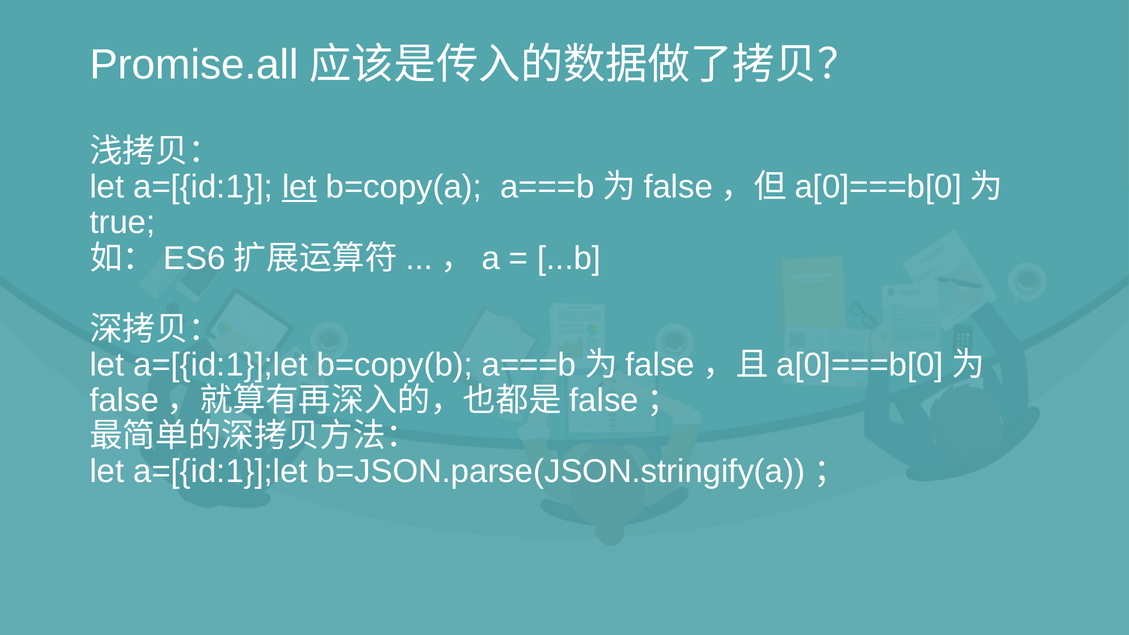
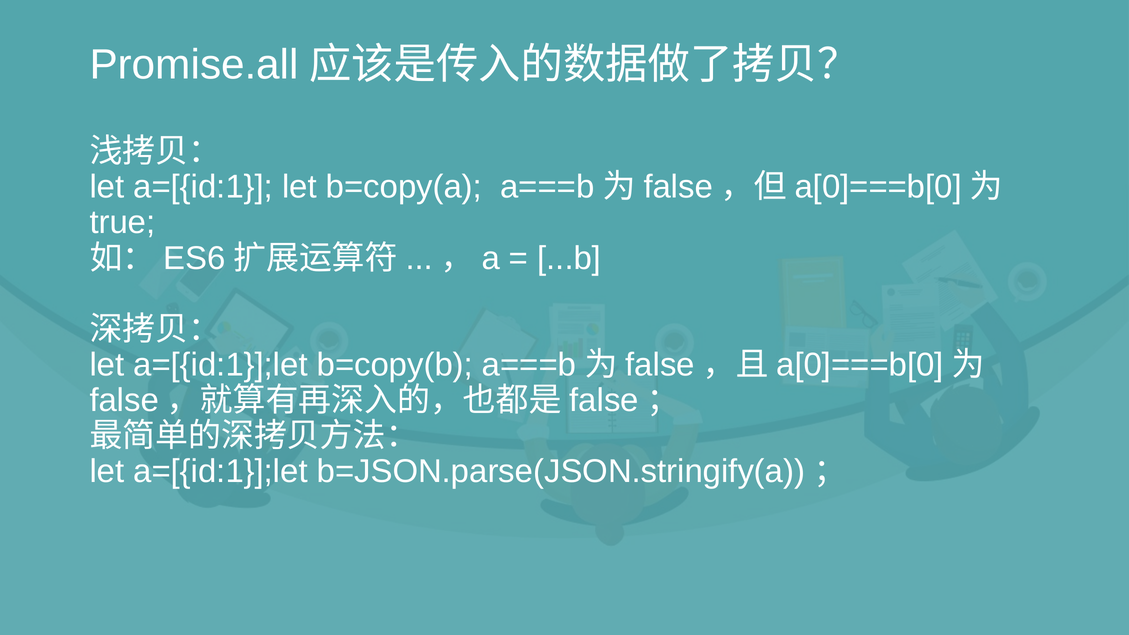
let underline: present -> none (299, 187)
